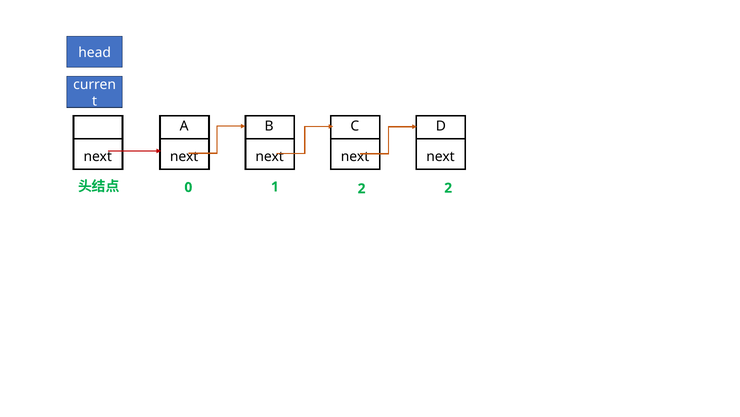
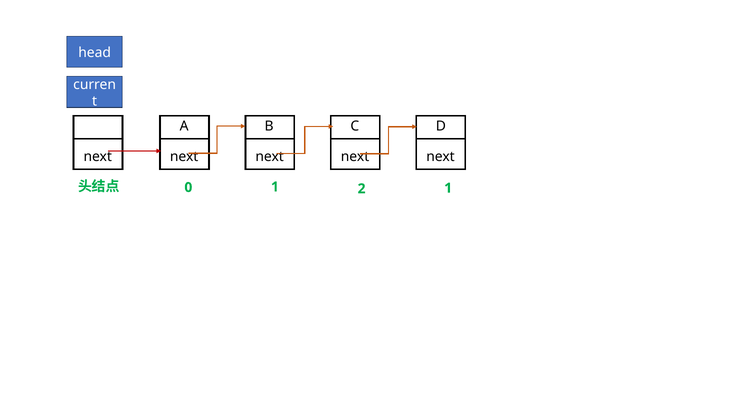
0 2: 2 -> 1 (448, 188)
